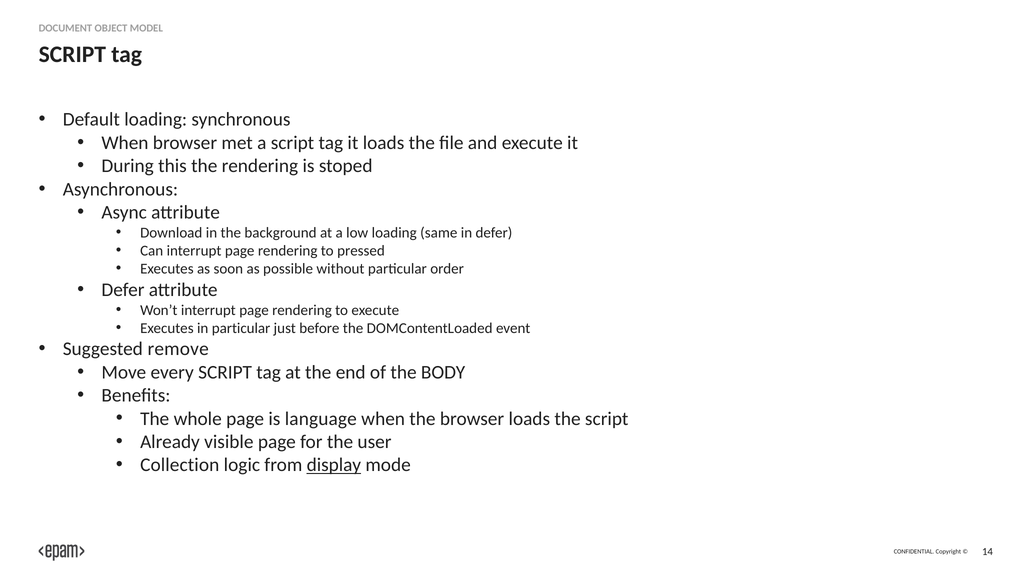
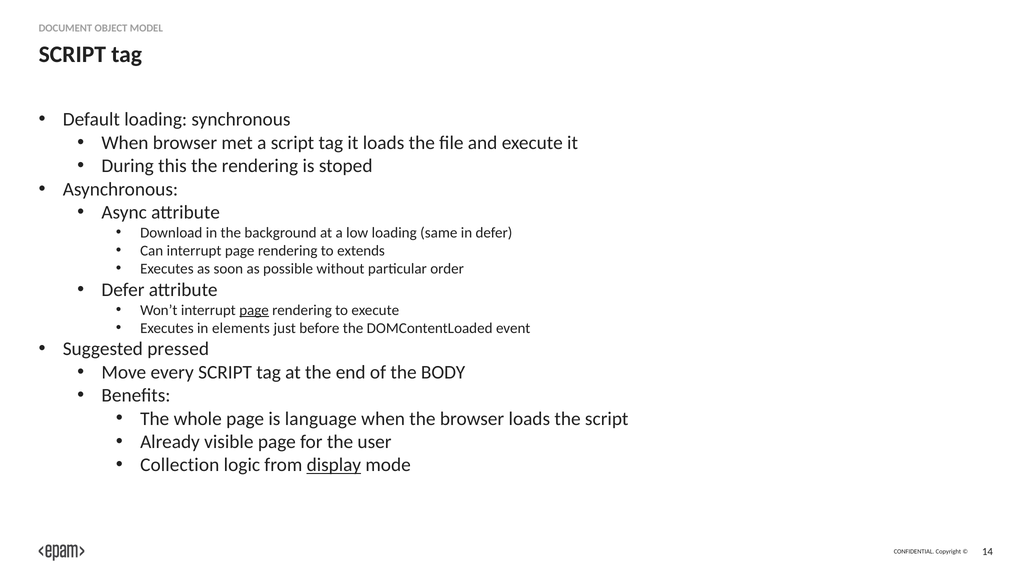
pressed: pressed -> extends (361, 251)
page underline: none -> present (254, 310)
in particular: particular -> elements (241, 328)
remove: remove -> pressed (178, 349)
